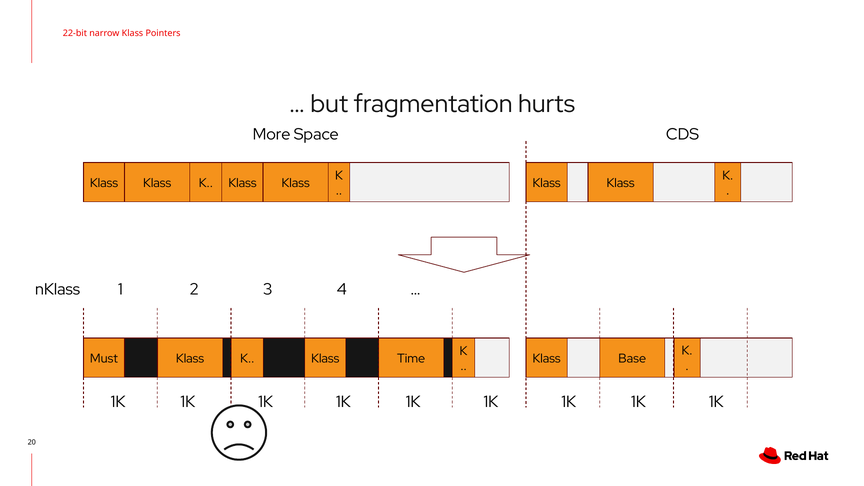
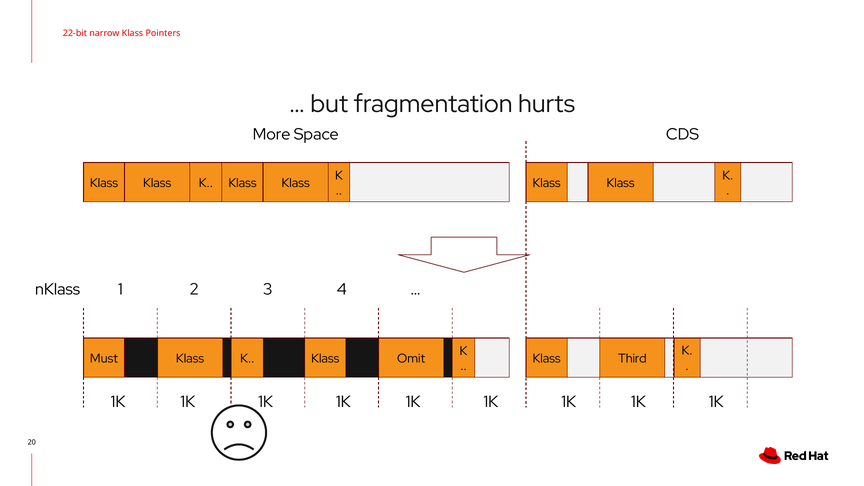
Time: Time -> Omit (411, 358)
Base: Base -> Third (632, 358)
